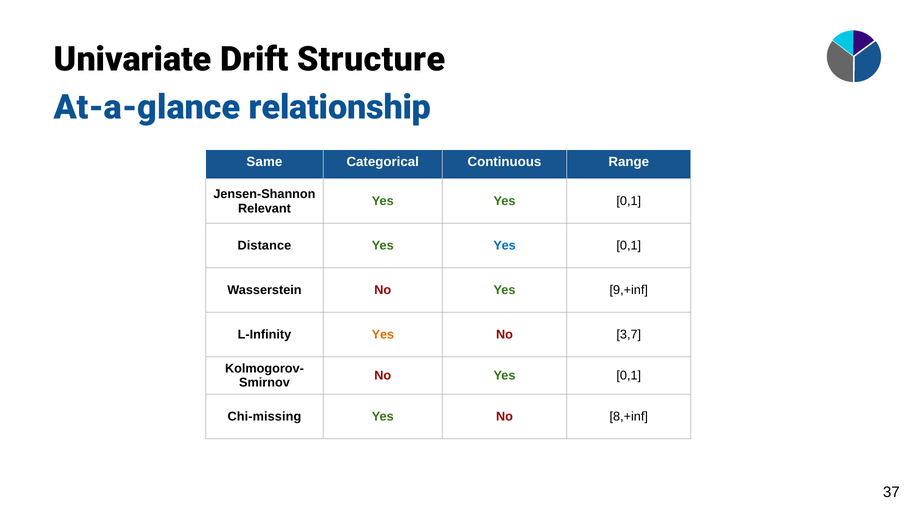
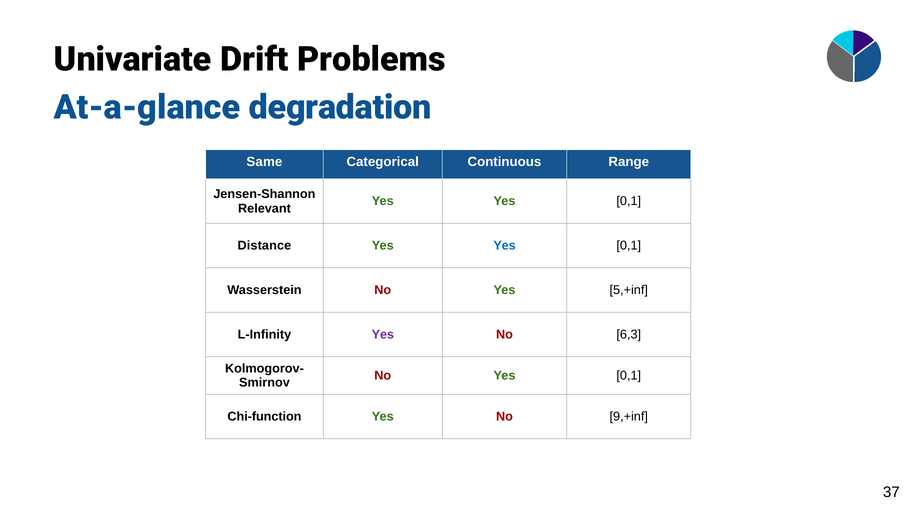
Structure: Structure -> Problems (371, 60)
relationship: relationship -> degradation (340, 107)
9,+inf: 9,+inf -> 5,+inf (629, 290)
Yes colour: orange -> purple (383, 335)
3,7: 3,7 -> 6,3 (629, 335)
Chi-missing: Chi-missing -> Chi-function (264, 417)
8,+inf: 8,+inf -> 9,+inf (629, 417)
